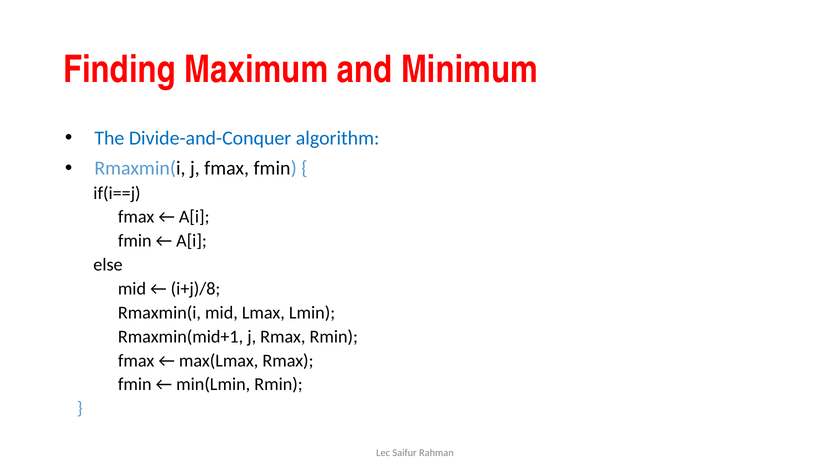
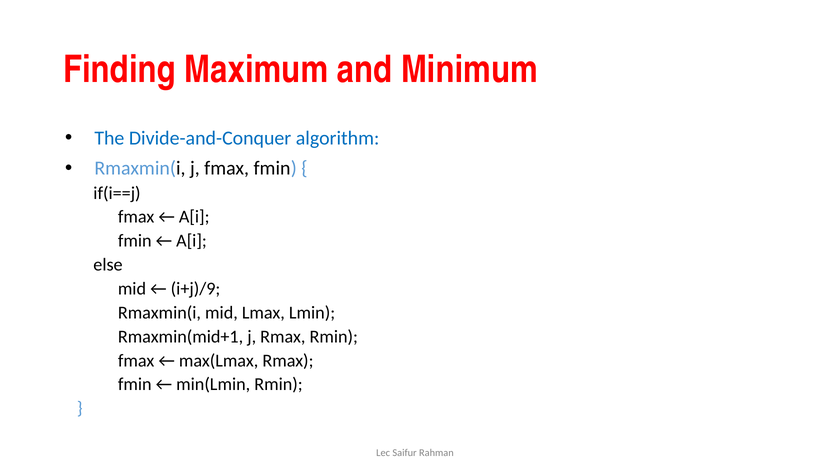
i+j)/8: i+j)/8 -> i+j)/9 (196, 289)
